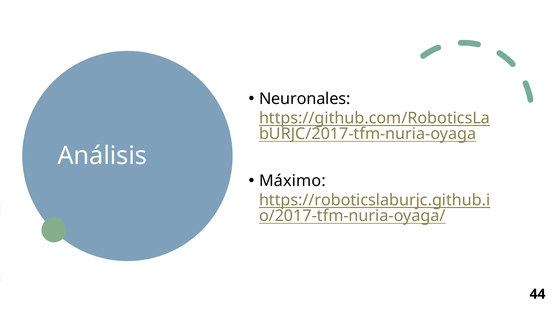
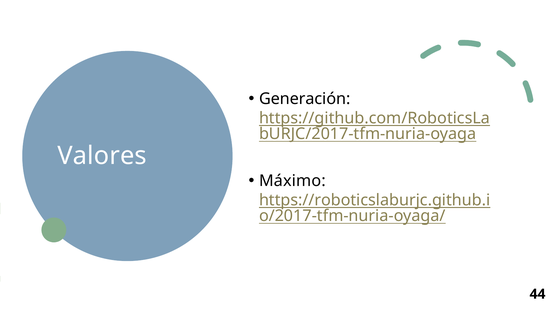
Neuronales: Neuronales -> Generación (305, 99)
Análisis: Análisis -> Valores (102, 156)
